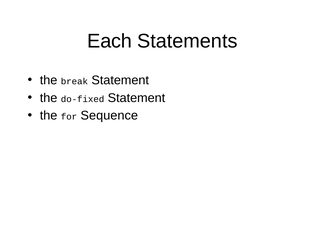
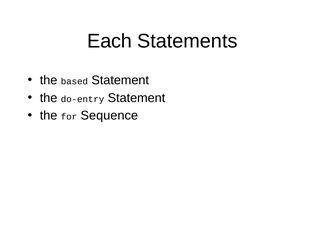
break: break -> based (74, 82)
do-fixed: do-fixed -> do-entry (83, 99)
